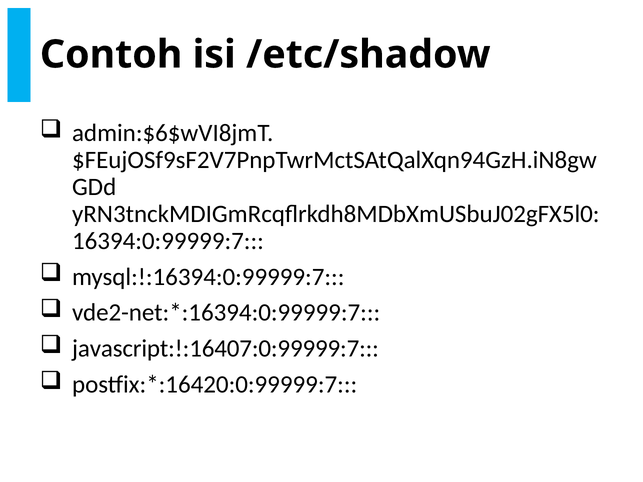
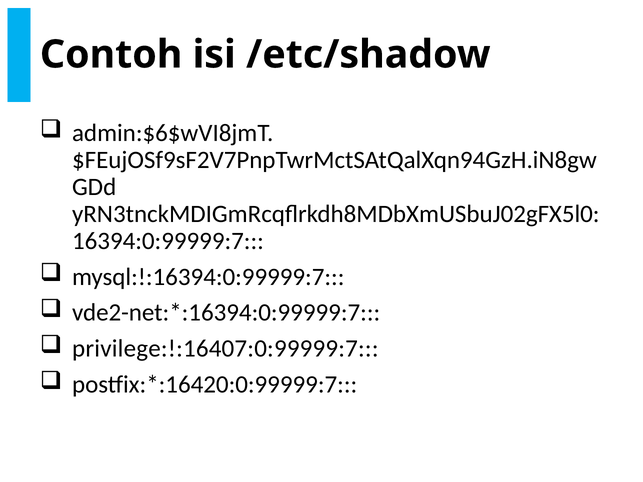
javascript:!:16407:0:99999:7: javascript:!:16407:0:99999:7 -> privilege:!:16407:0:99999:7 (225, 349)
